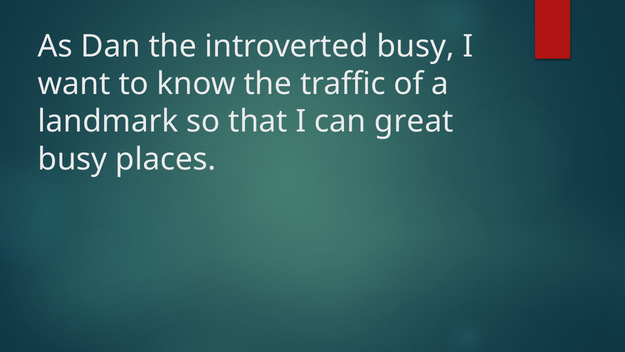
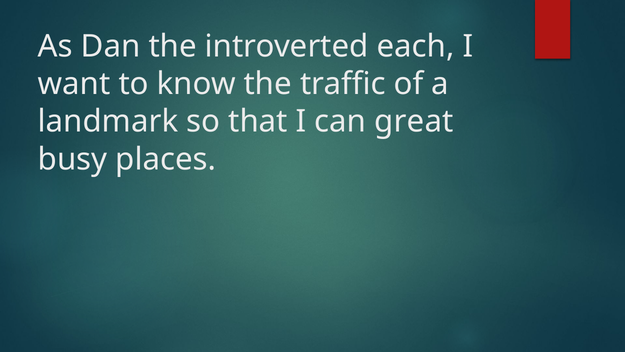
introverted busy: busy -> each (416, 46)
